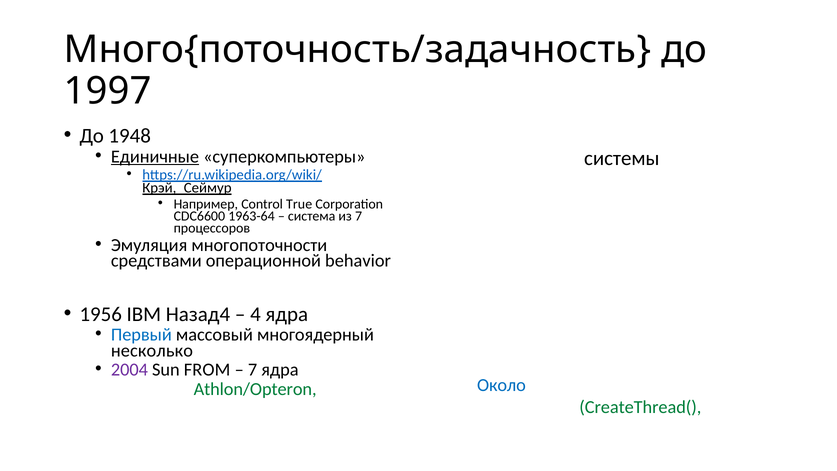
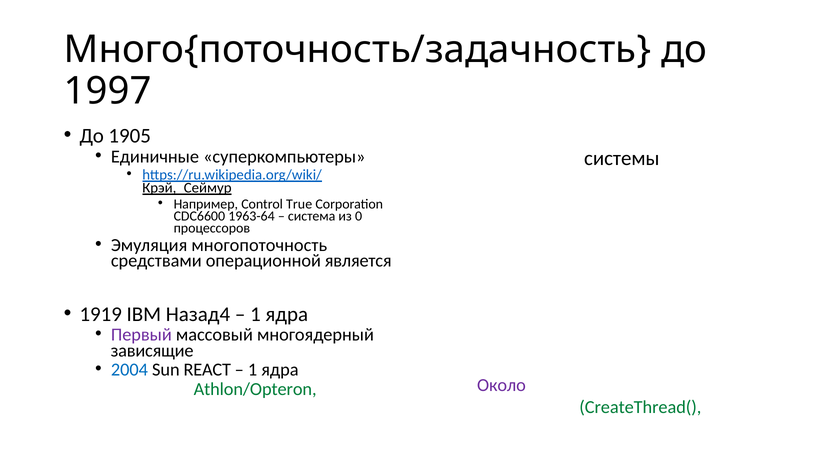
1948: 1948 -> 1905 (130, 136)
Единичные underline: present -> none (155, 157)
из 7: 7 -> 0 (359, 216)
многопоточности: многопоточности -> многопоточность (259, 245)
behavior: behavior -> является (358, 261)
1956: 1956 -> 1919 (101, 314)
4: 4 -> 1 (255, 314)
Первый colour: blue -> purple (141, 335)
несколько: несколько -> зависящие (152, 351)
2004 colour: purple -> blue (129, 370)
FROM: FROM -> REACT (207, 370)
7: 7 -> 1 (253, 370)
Около colour: blue -> purple (501, 385)
